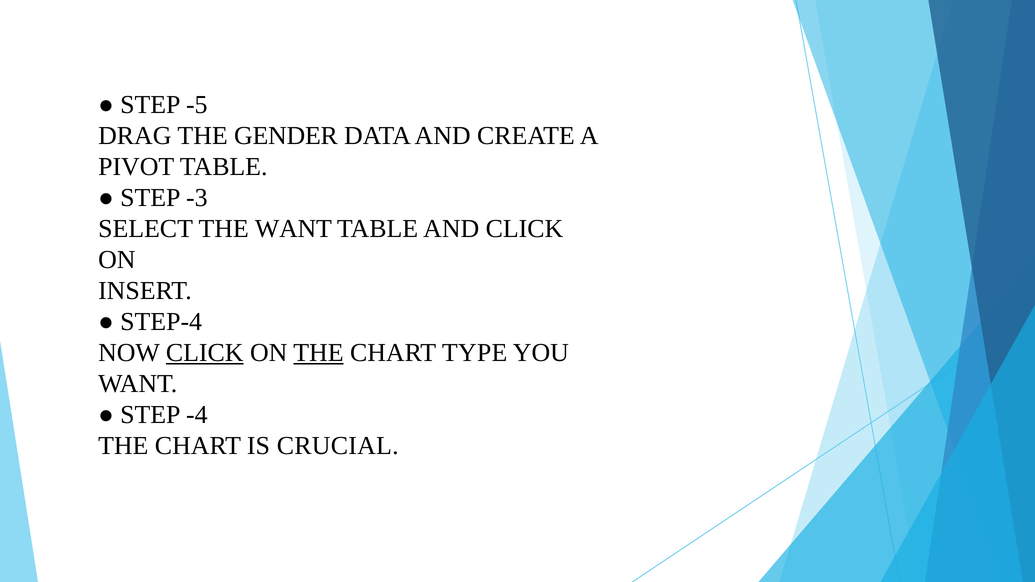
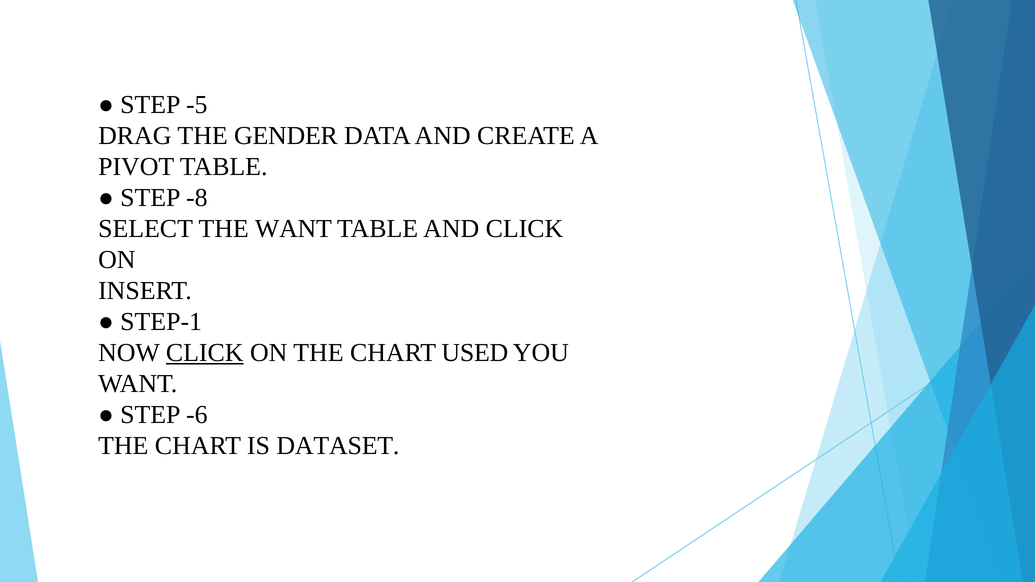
-3: -3 -> -8 (197, 198)
STEP-4: STEP-4 -> STEP-1 (161, 322)
THE underline: present -> none (318, 353)
TYPE: TYPE -> USED (475, 353)
-4: -4 -> -6 (197, 415)
CRUCIAL: CRUCIAL -> DATASET (338, 446)
